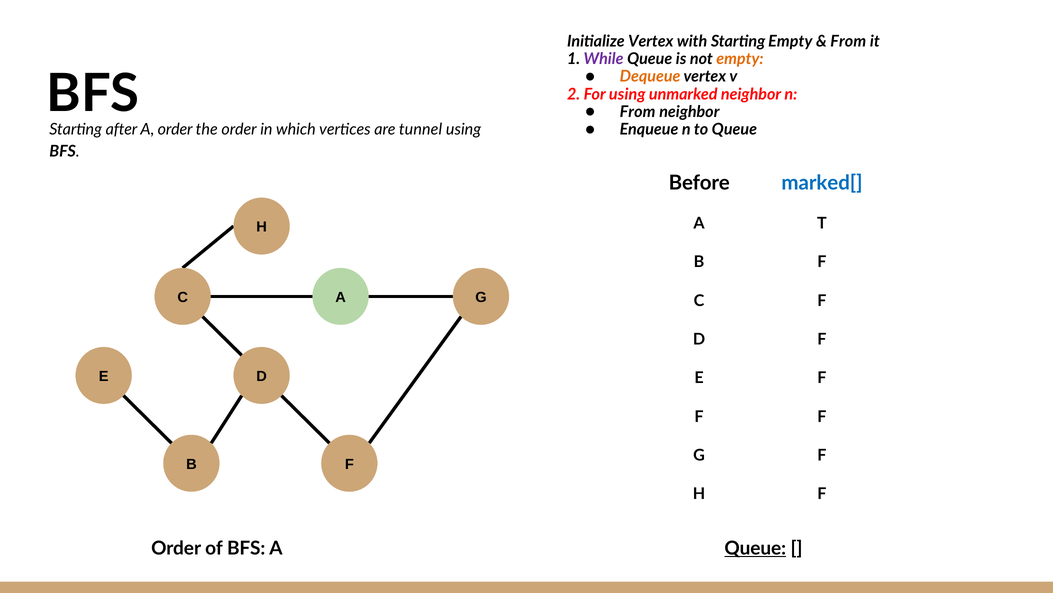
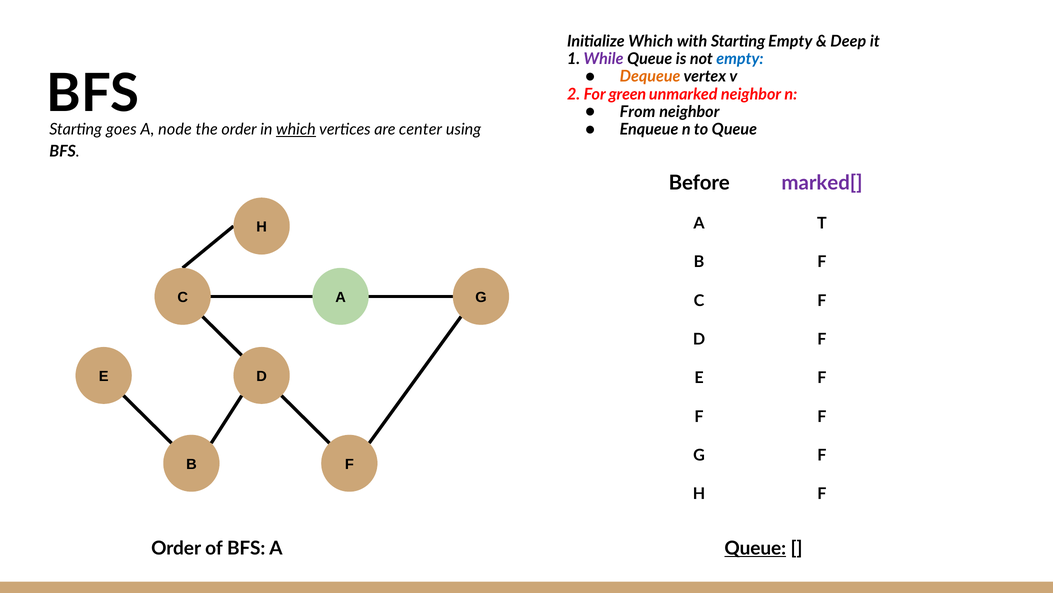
Initialize Vertex: Vertex -> Which (651, 41)
From: From -> Deep (848, 41)
empty colour: orange -> blue (740, 59)
For using: using -> green (627, 94)
after: after -> goes (121, 129)
A order: order -> node (175, 129)
which underline: none -> present (296, 129)
tunnel: tunnel -> center (421, 129)
marked[ colour: blue -> purple (822, 183)
